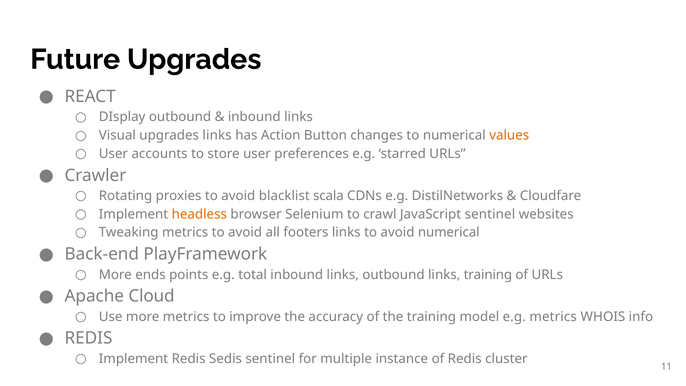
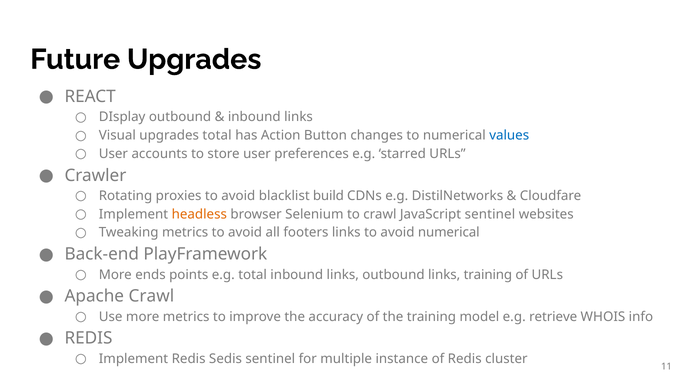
upgrades links: links -> total (217, 135)
values colour: orange -> blue (509, 135)
scala: scala -> build (328, 196)
Apache Cloud: Cloud -> Crawl (151, 296)
e.g metrics: metrics -> retrieve (553, 317)
